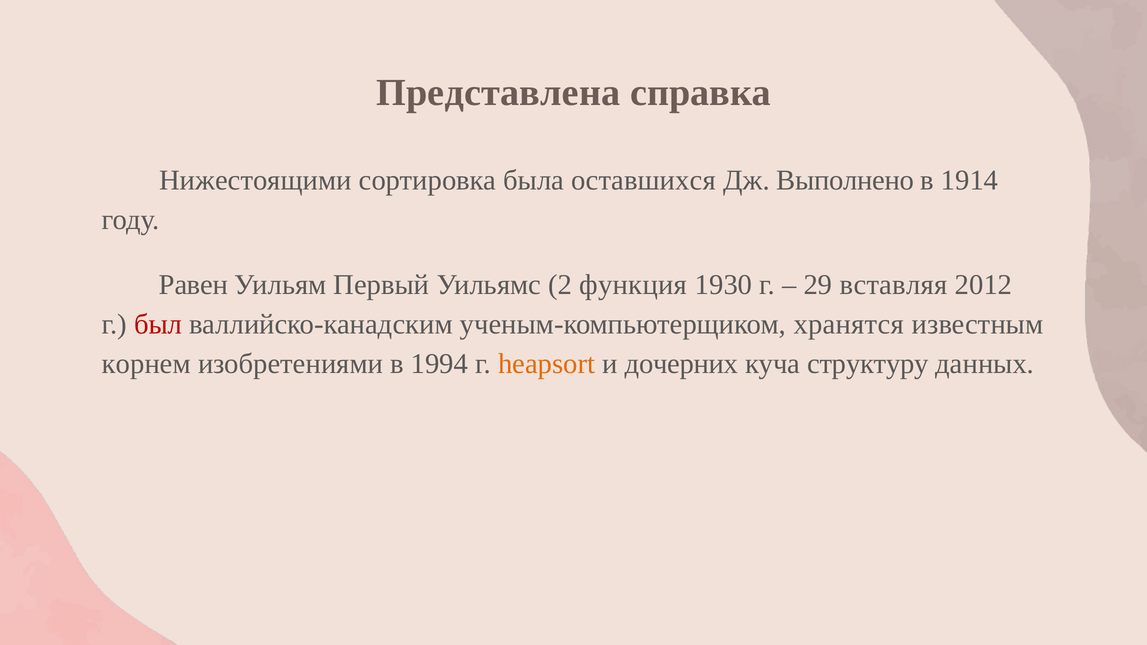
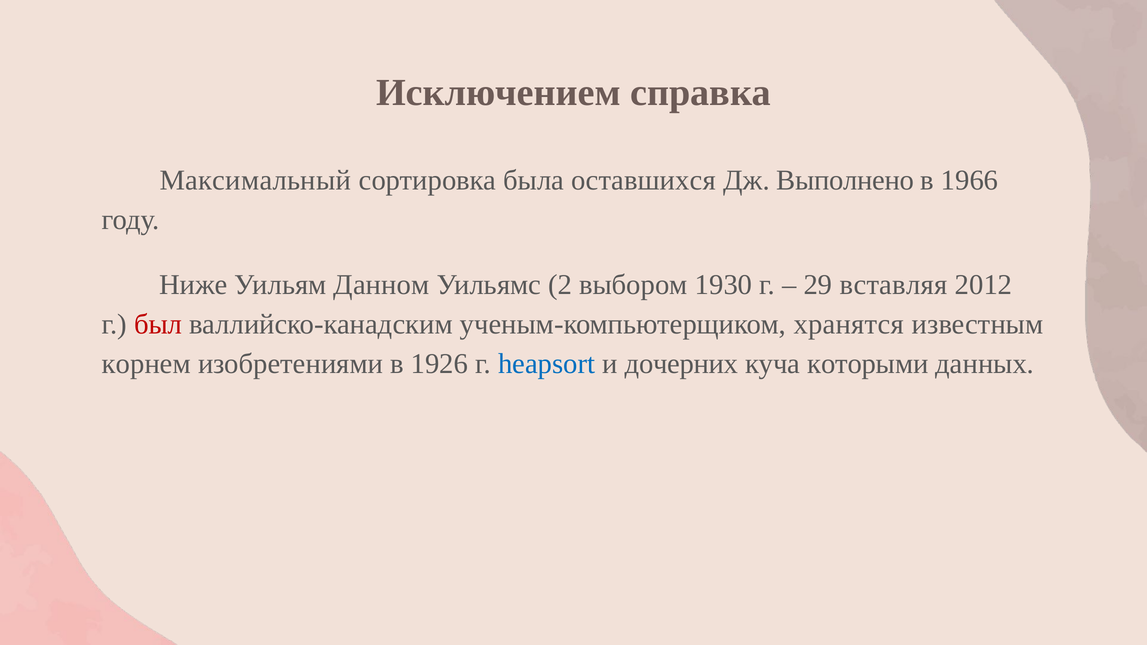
Представлена: Представлена -> Исключением (498, 93)
Нижестоящими: Нижестоящими -> Максимальный (255, 180)
1914: 1914 -> 1966 (970, 180)
Равен: Равен -> Ниже (193, 285)
Первый: Первый -> Данном (381, 285)
функция: функция -> выбором (633, 285)
1994: 1994 -> 1926 (439, 364)
heapsort colour: orange -> blue (547, 364)
структуру: структуру -> которыми (868, 364)
